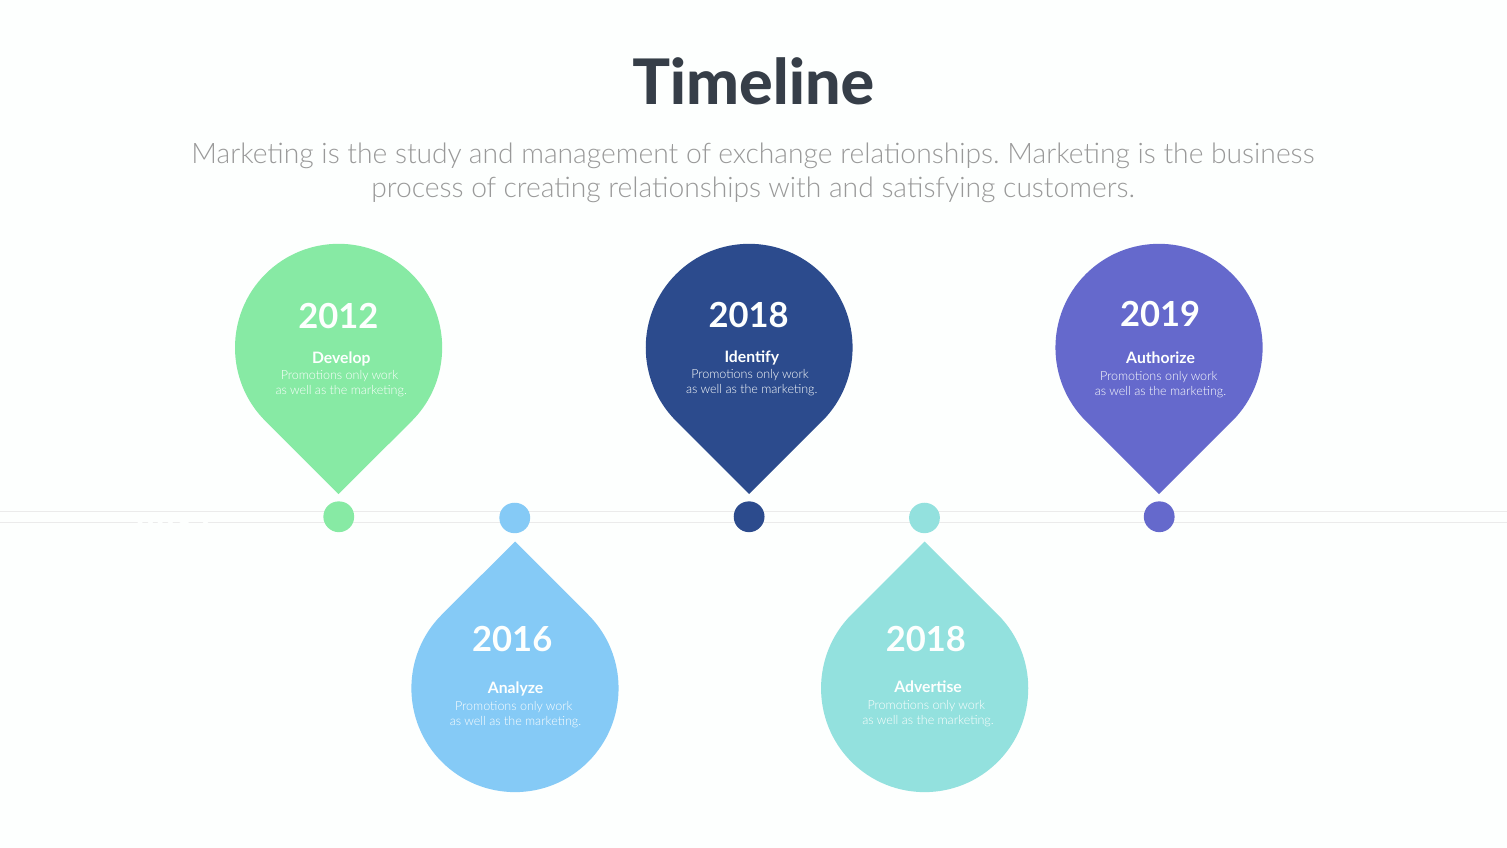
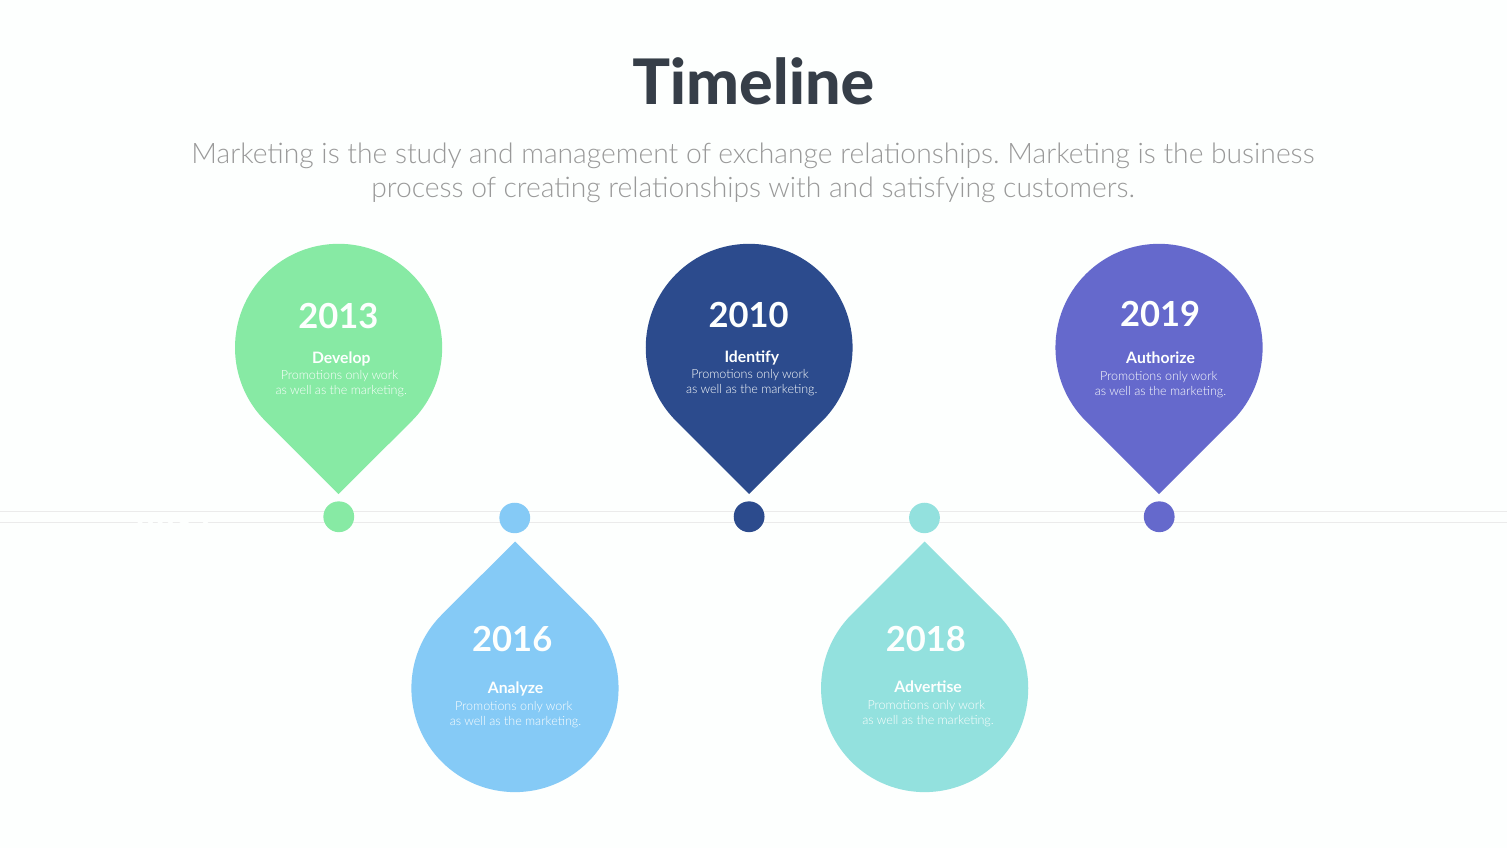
2018: 2018 -> 2010 (749, 316)
2012: 2012 -> 2013 (338, 317)
